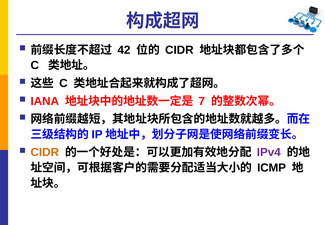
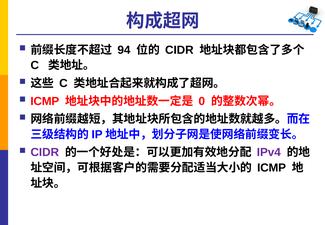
42: 42 -> 94 (124, 50)
IANA: IANA -> ICMP (45, 101)
7: 7 -> 0 (202, 101)
CIDR colour: orange -> purple (45, 152)
